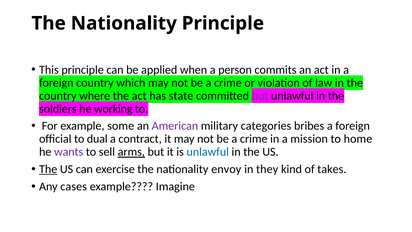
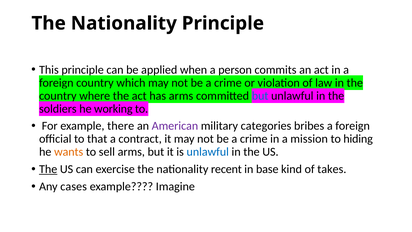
has state: state -> arms (181, 96)
but colour: purple -> blue (260, 96)
some: some -> there (121, 126)
dual: dual -> that (97, 139)
home: home -> hiding (358, 139)
wants colour: purple -> orange (69, 152)
arms underline: present -> none (131, 152)
envoy: envoy -> recent (226, 169)
they: they -> base (267, 169)
